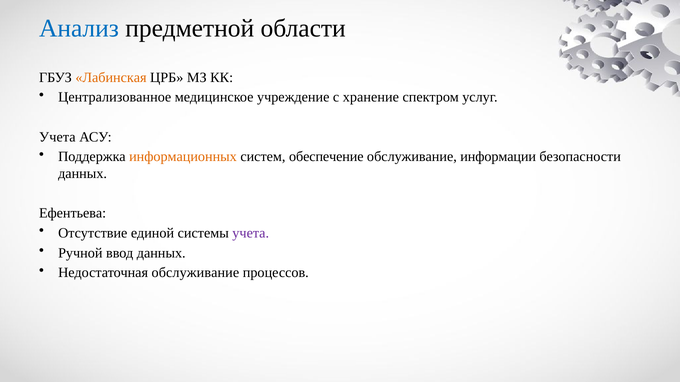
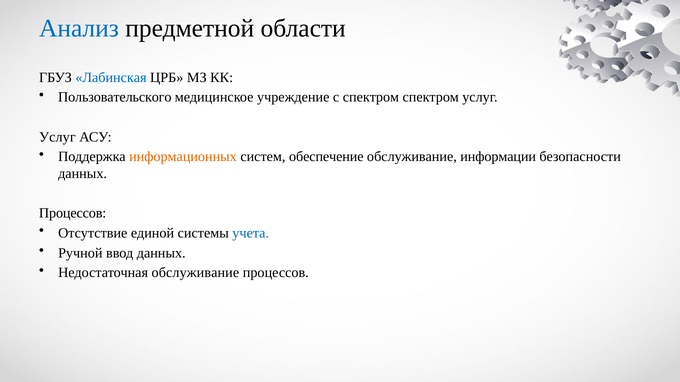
Лабинская colour: orange -> blue (111, 78)
Централизованное: Централизованное -> Пользовательского (115, 97)
с хранение: хранение -> спектром (371, 97)
Учета: Учета -> Услуг (57, 137)
Ефентьева: Ефентьева -> Процессов (73, 214)
учета colour: purple -> blue (251, 233)
